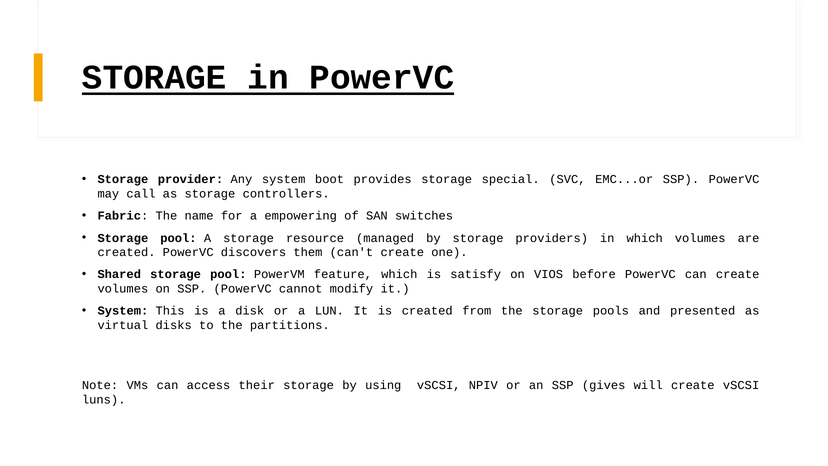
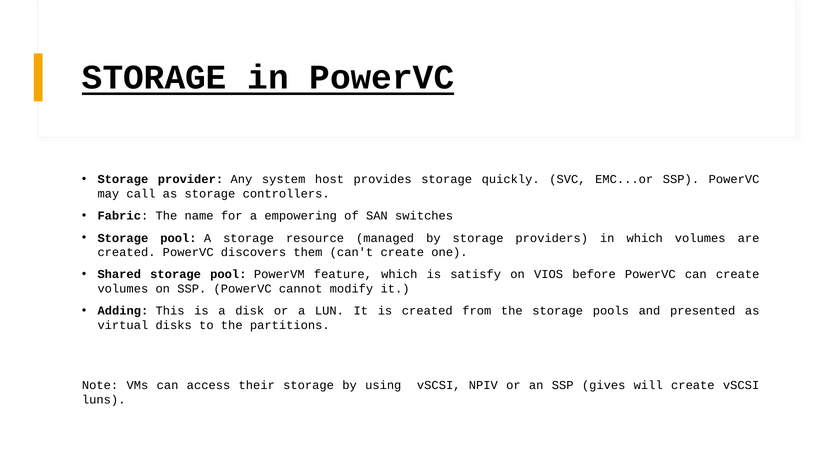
boot: boot -> host (330, 179)
special: special -> quickly (511, 179)
System: System -> Adding (123, 311)
